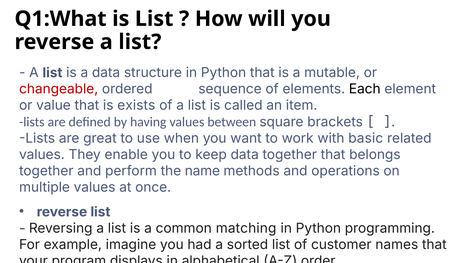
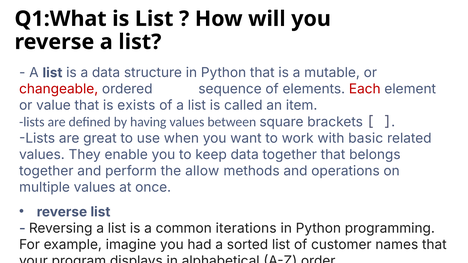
Each colour: black -> red (365, 89)
name: name -> allow (202, 171)
matching: matching -> iterations (246, 228)
